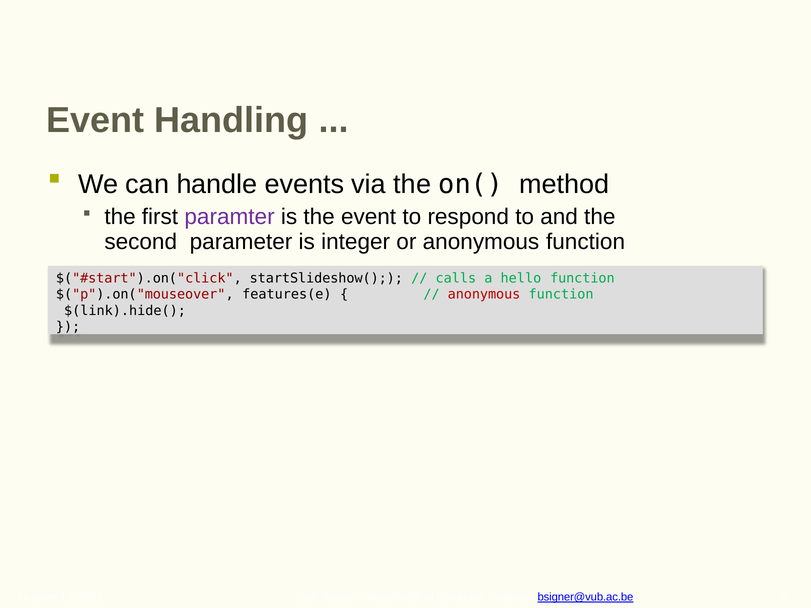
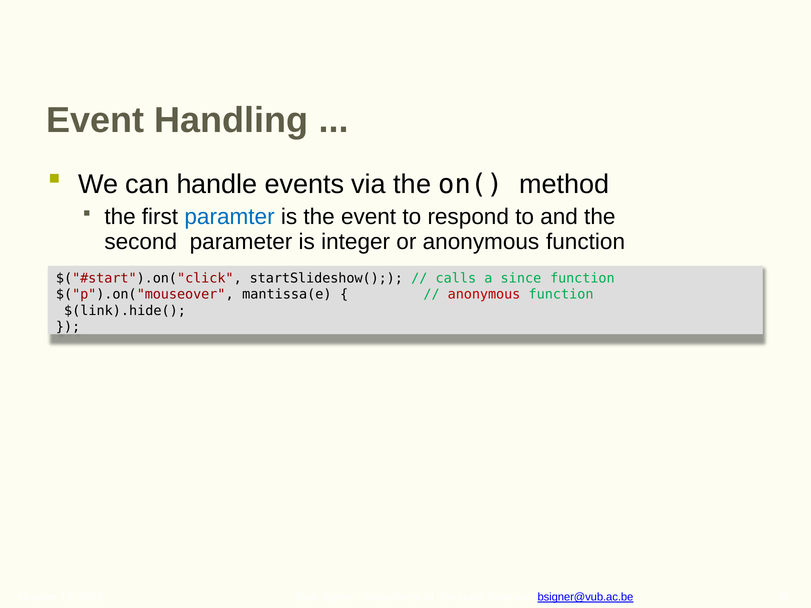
paramter colour: purple -> blue (230, 217)
hello: hello -> since (521, 278)
features(e: features(e -> mantissa(e (287, 295)
